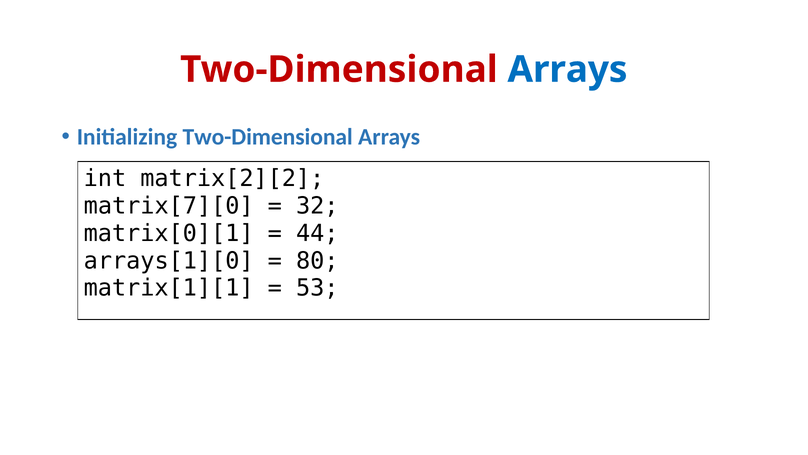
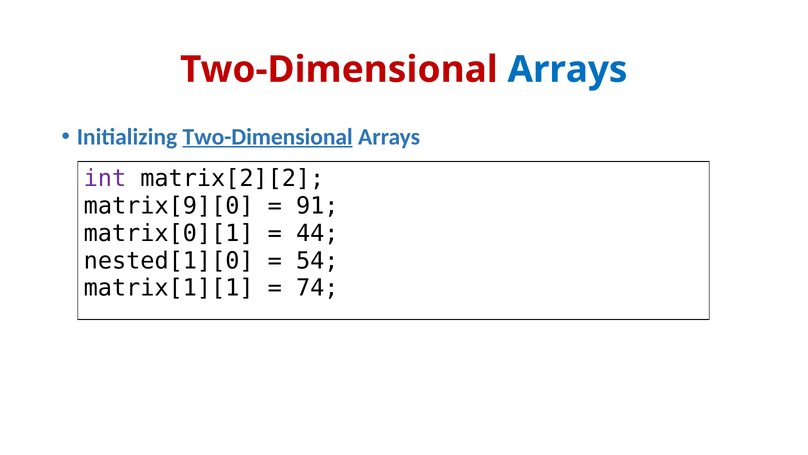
Two-Dimensional underline: none -> present (268, 137)
int colour: black -> purple (105, 178)
matrix[7][0: matrix[7][0 -> matrix[9][0 (169, 206)
32: 32 -> 91 (317, 206)
arrays[1][0: arrays[1][0 -> nested[1][0 (169, 260)
80: 80 -> 54 (317, 260)
53: 53 -> 74 (317, 288)
